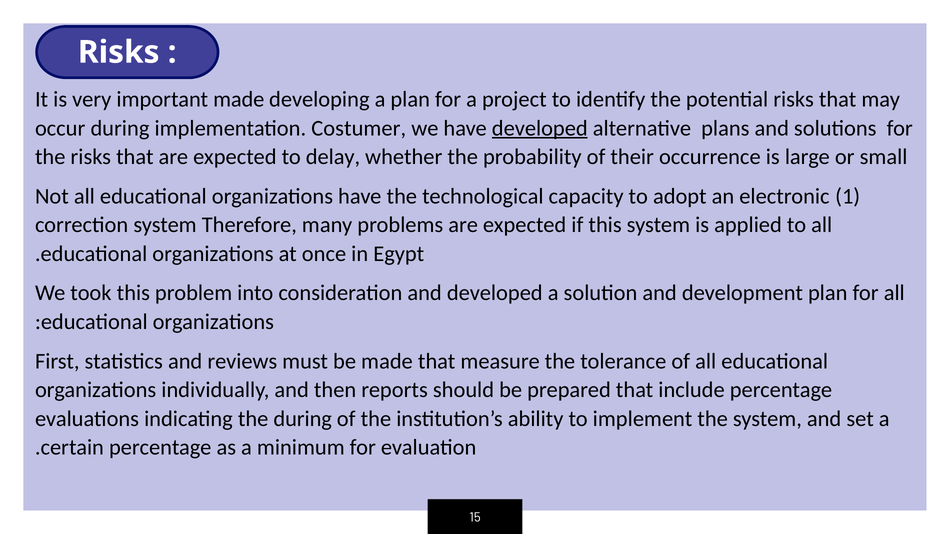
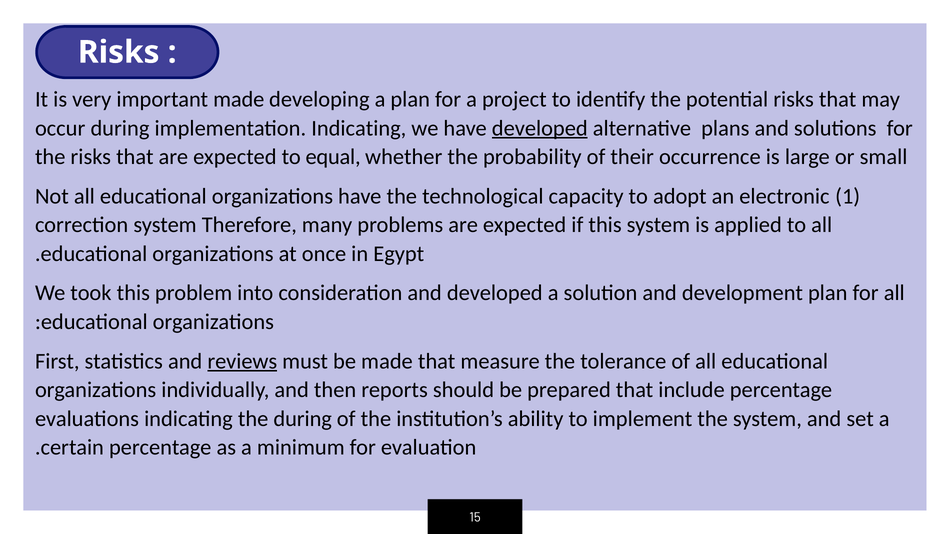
implementation Costumer: Costumer -> Indicating (359, 128)
delay: delay -> equal (333, 157)
reviews underline: none -> present (242, 361)
